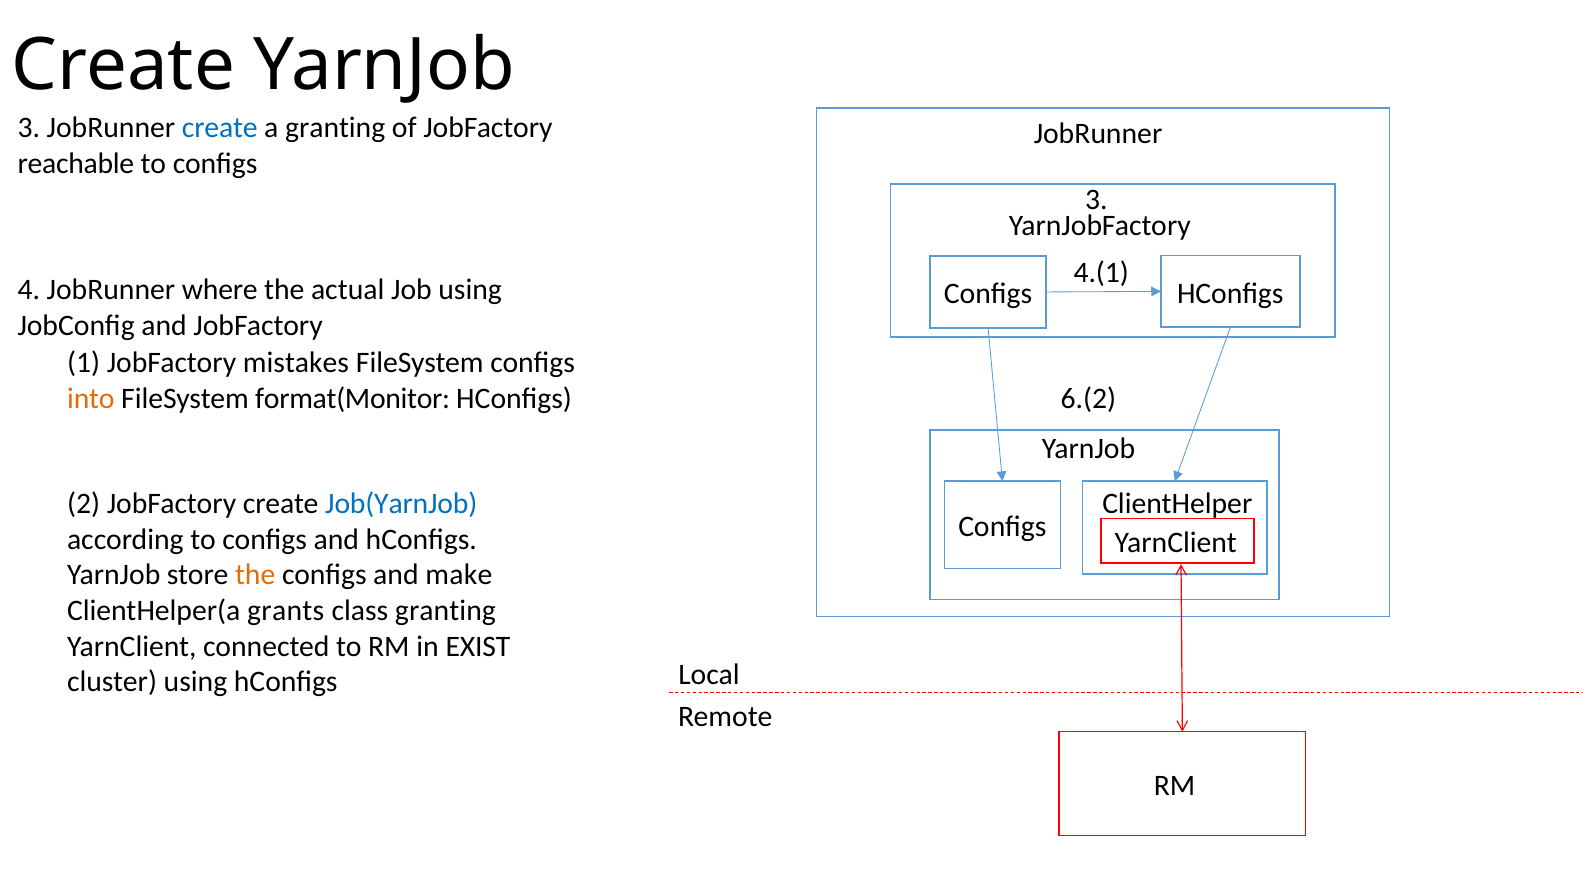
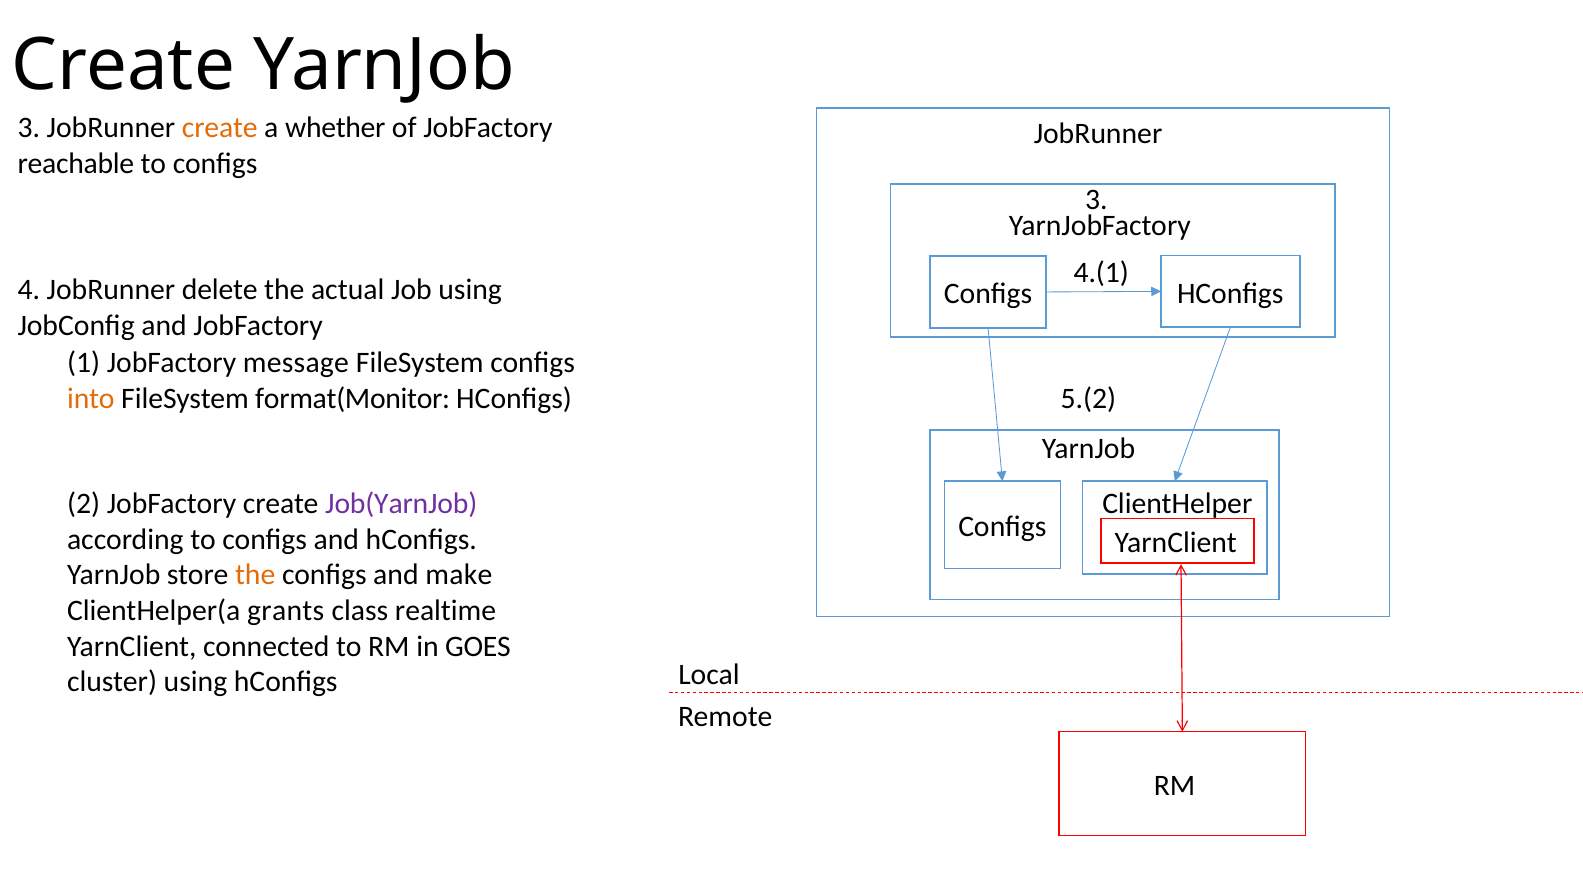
create colour: blue -> orange (220, 128)
a granting: granting -> whether (335, 128)
where: where -> delete (220, 290)
mistakes: mistakes -> message (296, 363)
6.(2: 6.(2 -> 5.(2 (1088, 398)
Job(YarnJob colour: blue -> purple (401, 503)
class granting: granting -> realtime (446, 610)
EXIST: EXIST -> GOES (478, 646)
